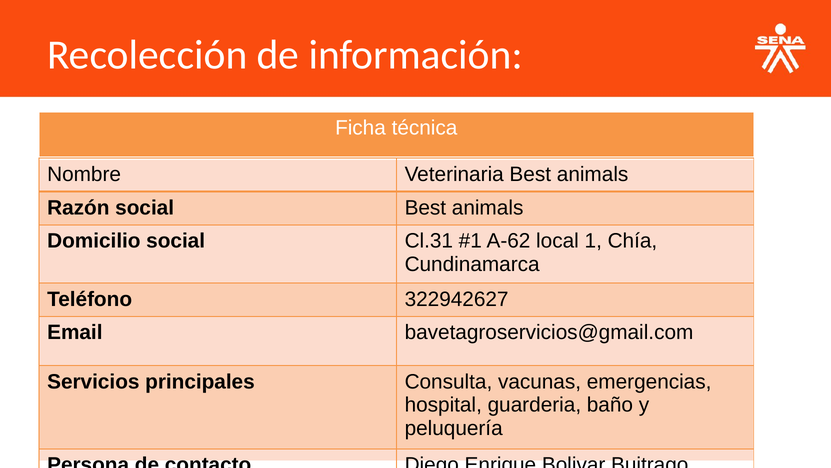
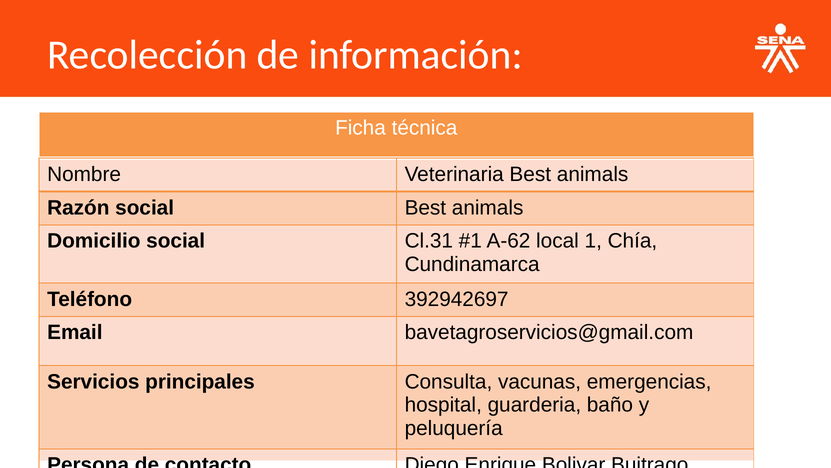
322942627: 322942627 -> 392942697 (457, 299)
